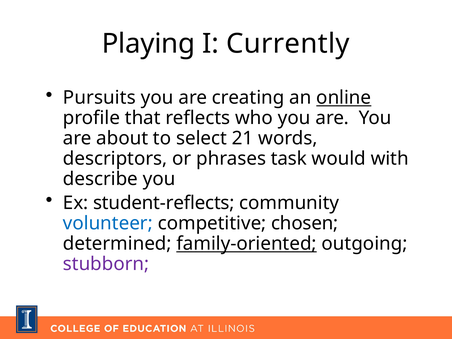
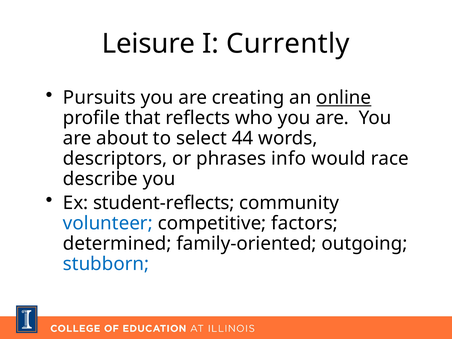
Playing: Playing -> Leisure (148, 44)
21: 21 -> 44 (243, 138)
task: task -> info (289, 159)
with: with -> race (390, 159)
chosen: chosen -> factors (305, 223)
family-oriented underline: present -> none (247, 244)
stubborn colour: purple -> blue (106, 264)
